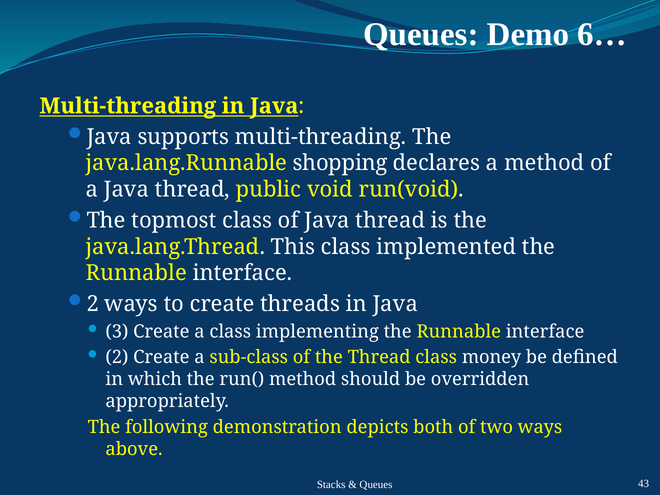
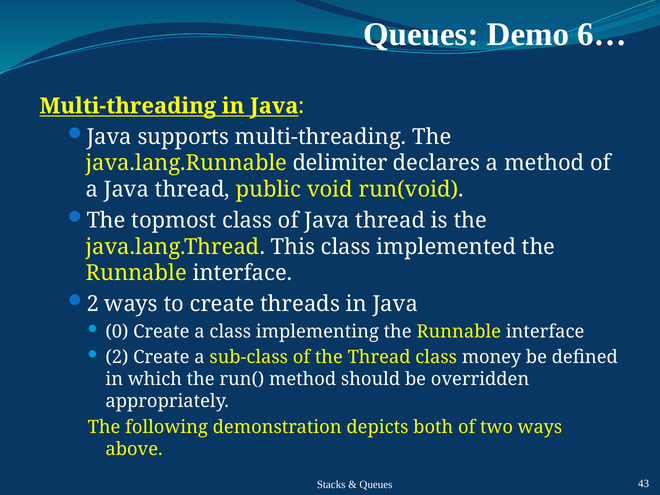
shopping: shopping -> delimiter (340, 163)
3: 3 -> 0 (117, 332)
